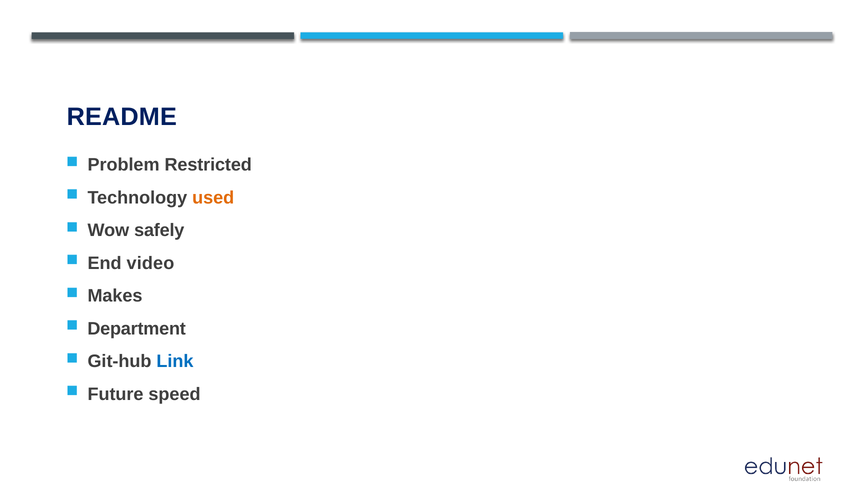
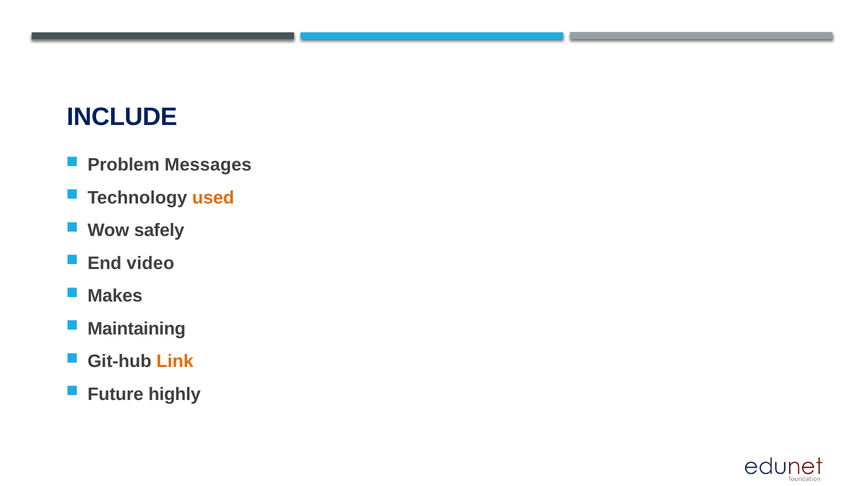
README: README -> INCLUDE (122, 117)
Restricted: Restricted -> Messages (208, 165)
Department: Department -> Maintaining (137, 329)
Link colour: blue -> orange (175, 361)
speed: speed -> highly (175, 394)
